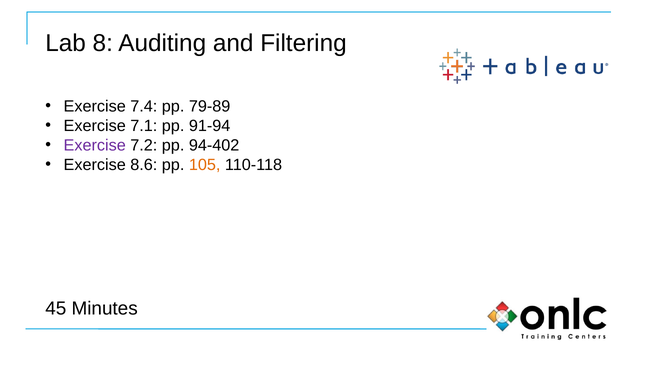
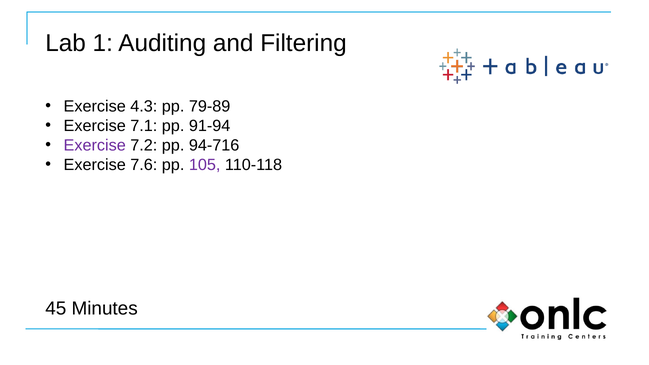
8: 8 -> 1 (103, 43)
7.4: 7.4 -> 4.3 (144, 107)
94-402: 94-402 -> 94-716 (214, 145)
8.6: 8.6 -> 7.6 (144, 165)
105 colour: orange -> purple (205, 165)
